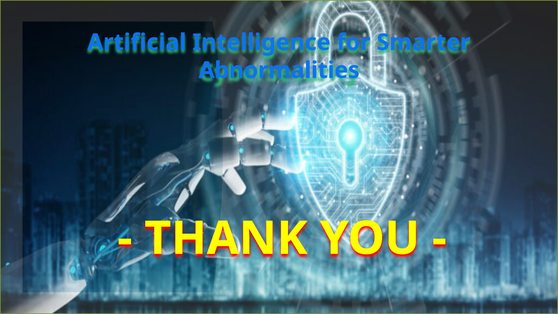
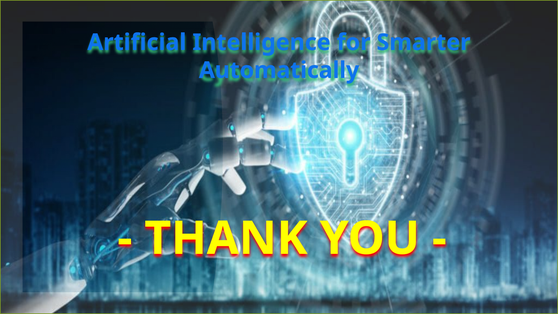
Abnormalities: Abnormalities -> Automatically (279, 70)
